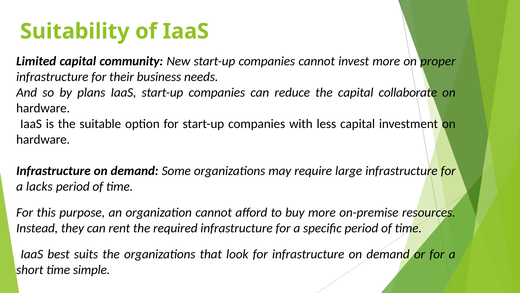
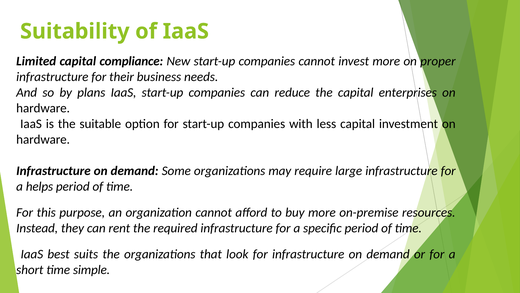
community: community -> compliance (131, 61)
collaborate: collaborate -> enterprises (408, 92)
lacks: lacks -> helps (39, 186)
